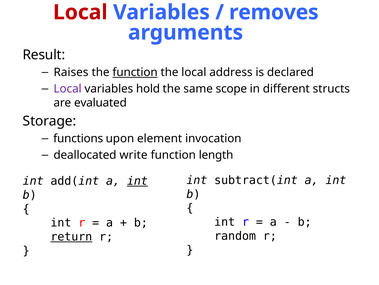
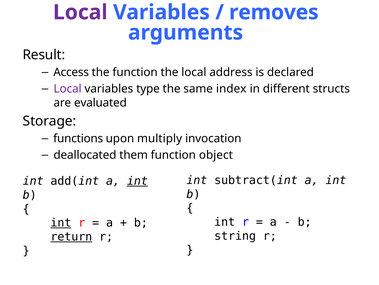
Local colour: red -> purple (80, 12)
Raises: Raises -> Access (71, 72)
function underline: present -> none (135, 72)
hold: hold -> type (148, 89)
scope: scope -> index (231, 89)
element: element -> multiply (160, 138)
write: write -> them (134, 155)
length: length -> object (216, 155)
int underline: none -> present (61, 222)
random: random -> string (235, 235)
